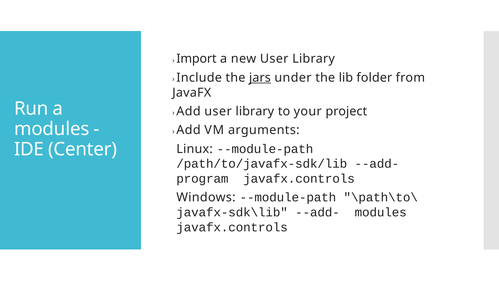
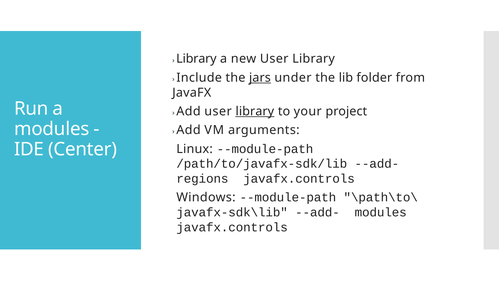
Import: Import -> Library (196, 59)
library underline: none -> present (255, 111)
program: program -> regions (202, 179)
